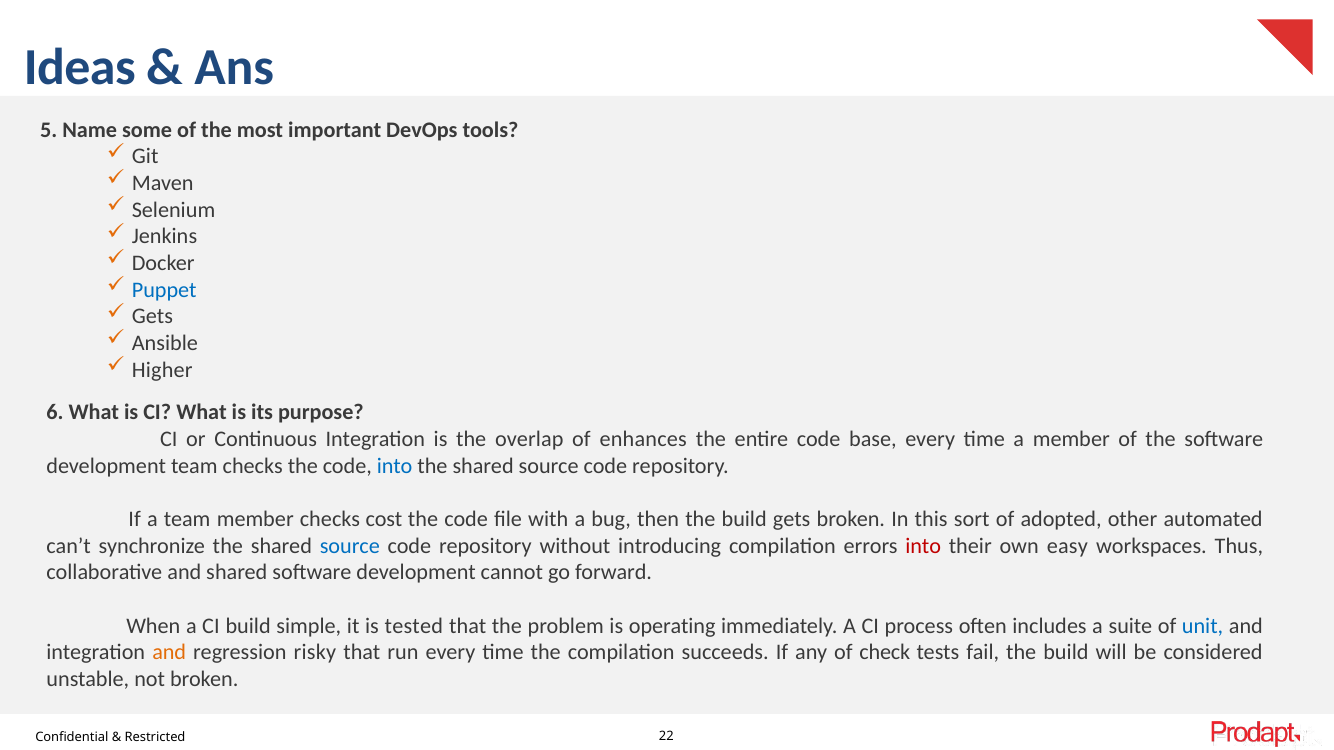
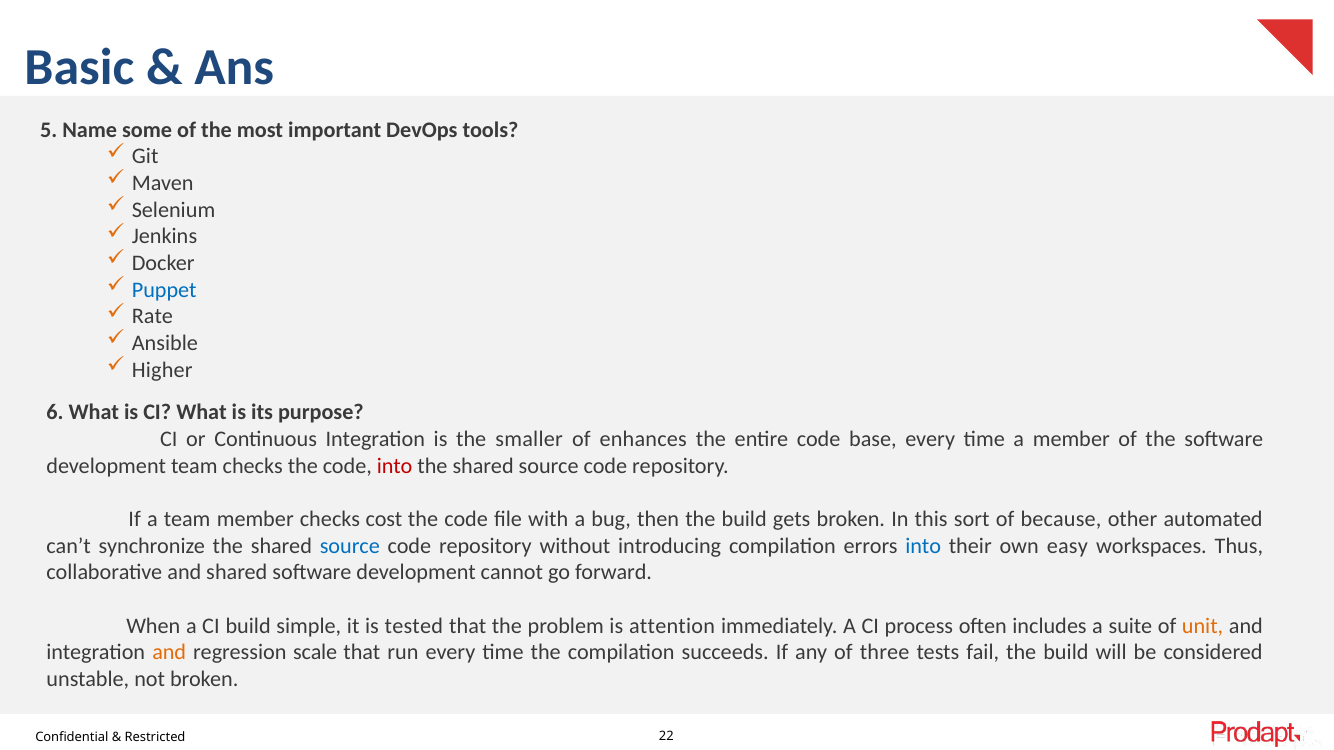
Ideas: Ideas -> Basic (79, 67)
Gets: Gets -> Rate (152, 317)
overlap: overlap -> smaller (529, 439)
into colour: blue -> red (395, 466)
adopted: adopted -> because (1061, 519)
into colour: red -> blue (923, 546)
operating: operating -> attention (672, 626)
unit colour: blue -> orange (1203, 626)
risky: risky -> scale (315, 653)
check: check -> three (885, 653)
